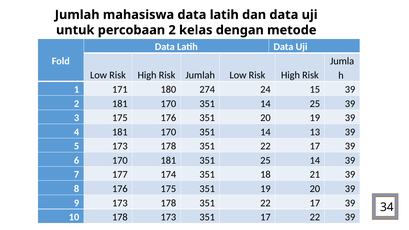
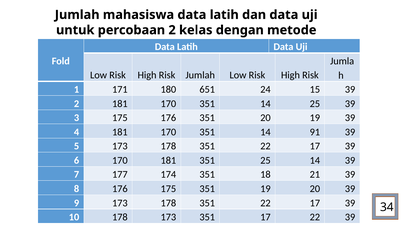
274: 274 -> 651 (207, 90)
13: 13 -> 91 (315, 132)
